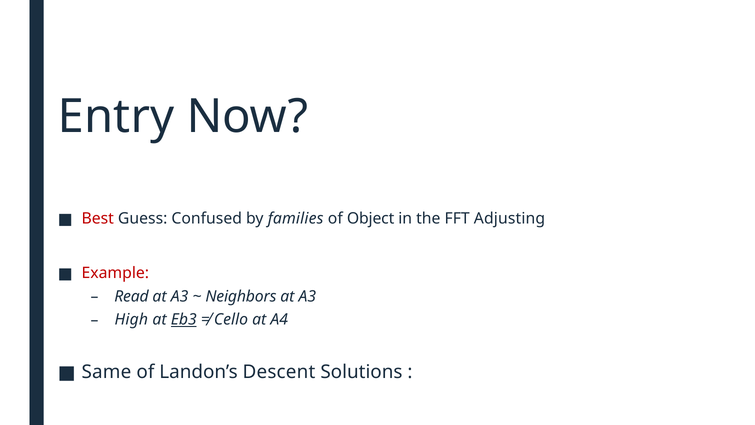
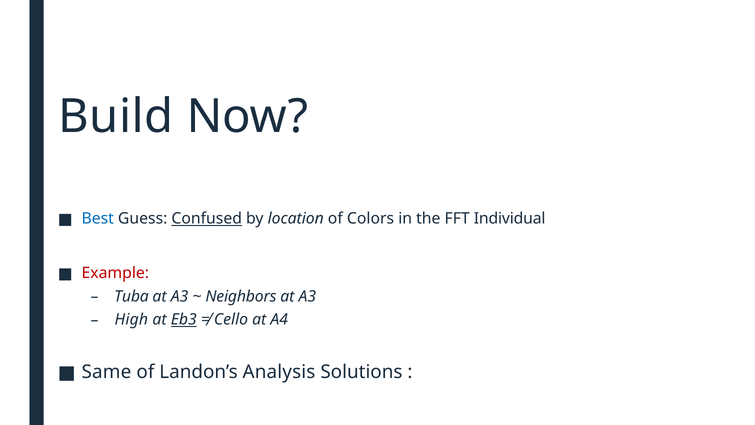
Entry: Entry -> Build (116, 117)
Best colour: red -> blue (98, 219)
Confused underline: none -> present (207, 219)
families: families -> location (296, 219)
Object: Object -> Colors (371, 219)
Adjusting: Adjusting -> Individual (510, 219)
Read: Read -> Tuba (131, 296)
Descent: Descent -> Analysis (279, 372)
